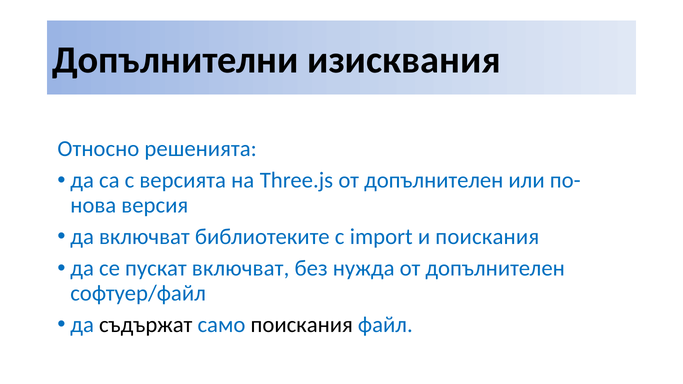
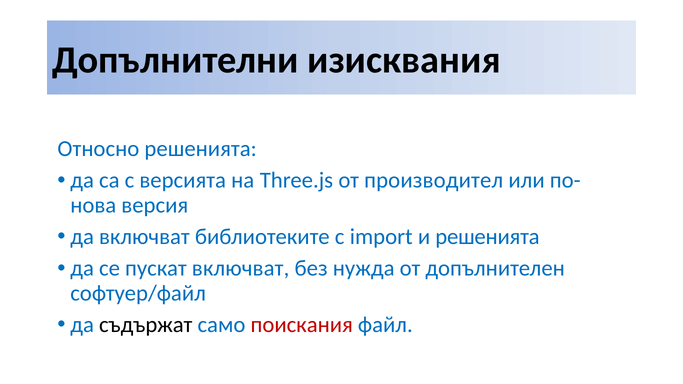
Three.js от допълнителен: допълнителен -> производител (434, 181)
и поискания: поискания -> решенията (487, 237)
поискания colour: black -> red (302, 325)
